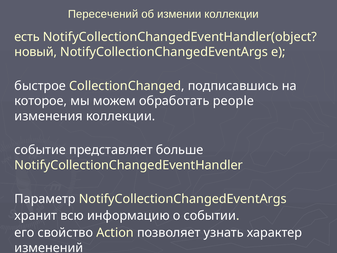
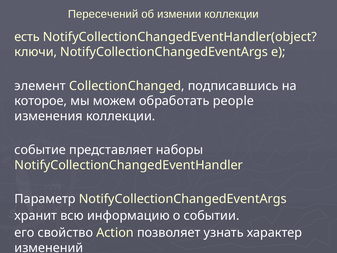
новый: новый -> ключи (36, 52)
быстрое: быстрое -> элемент (40, 86)
больше: больше -> наборы (180, 150)
